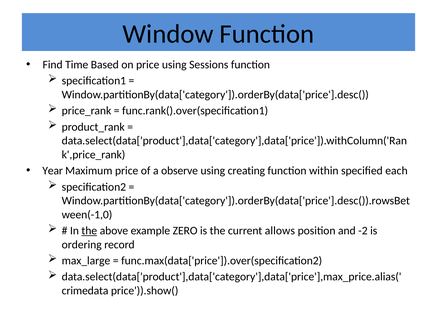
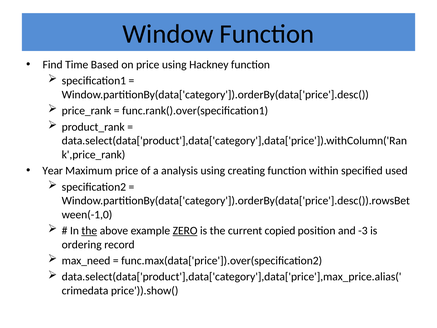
Sessions: Sessions -> Hackney (209, 65)
observe: observe -> analysis (180, 171)
each: each -> used (396, 171)
ZERO underline: none -> present (185, 231)
allows: allows -> copied (280, 231)
-2: -2 -> -3 (363, 231)
max_large: max_large -> max_need (86, 260)
